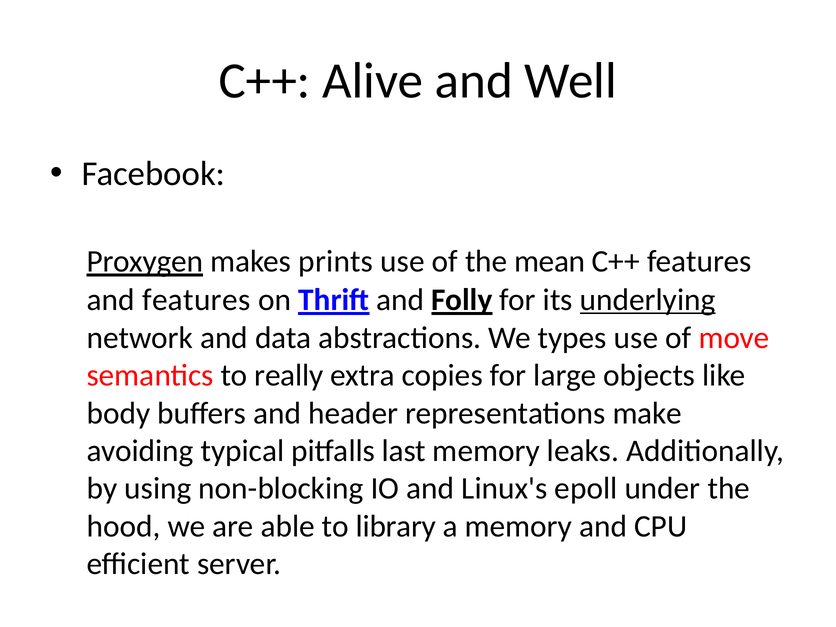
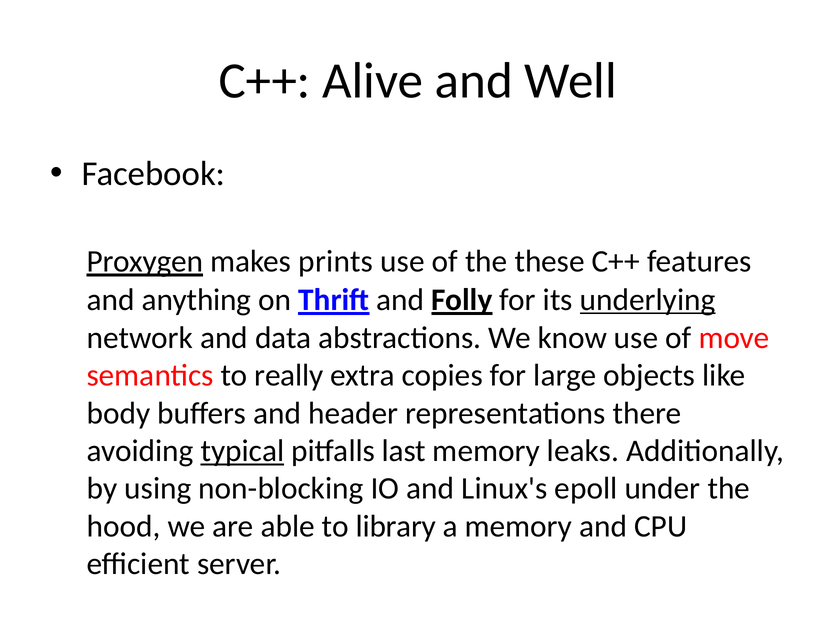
mean: mean -> these (550, 262)
and features: features -> anything (196, 300)
types: types -> know (572, 338)
make: make -> there (647, 413)
typical underline: none -> present (242, 451)
